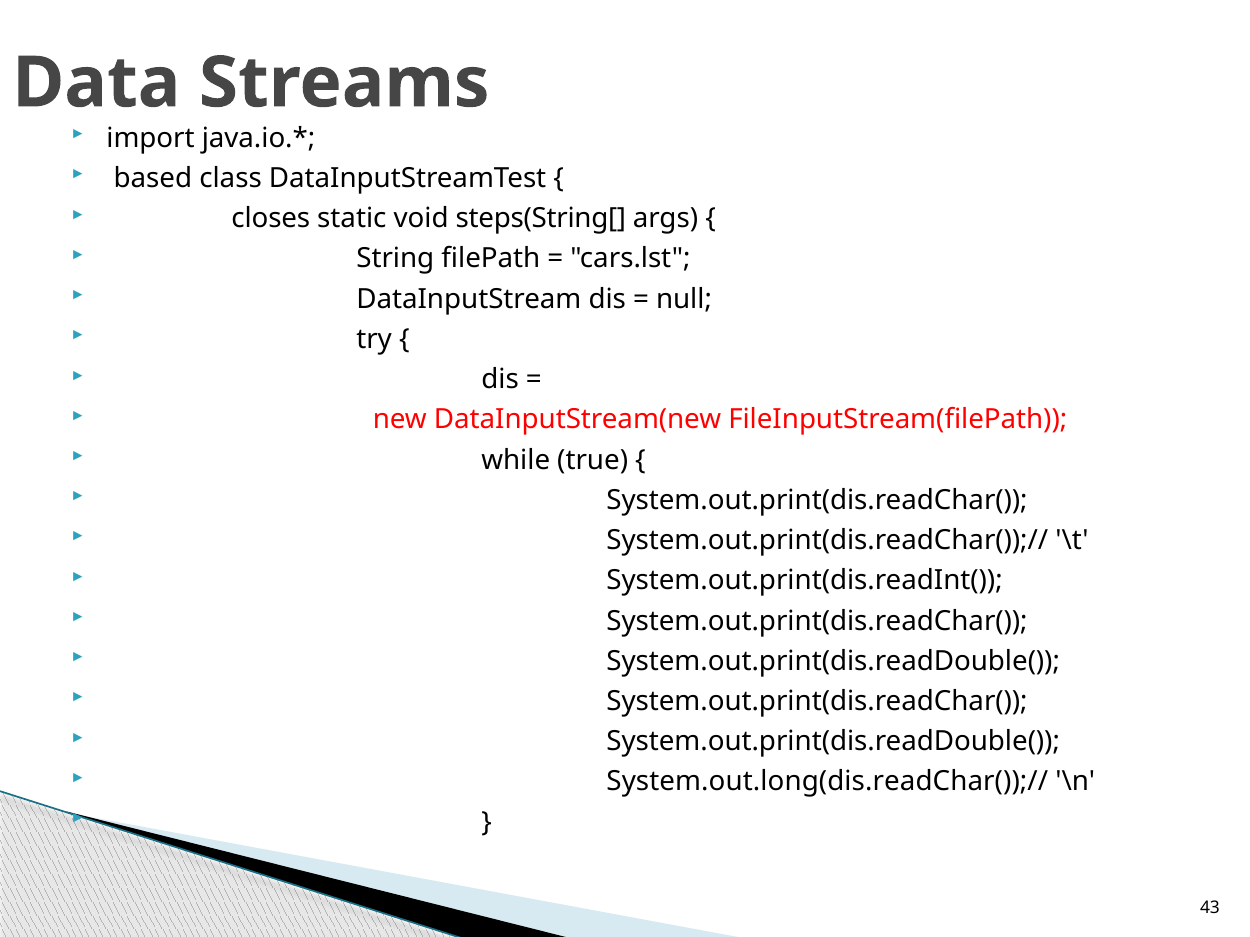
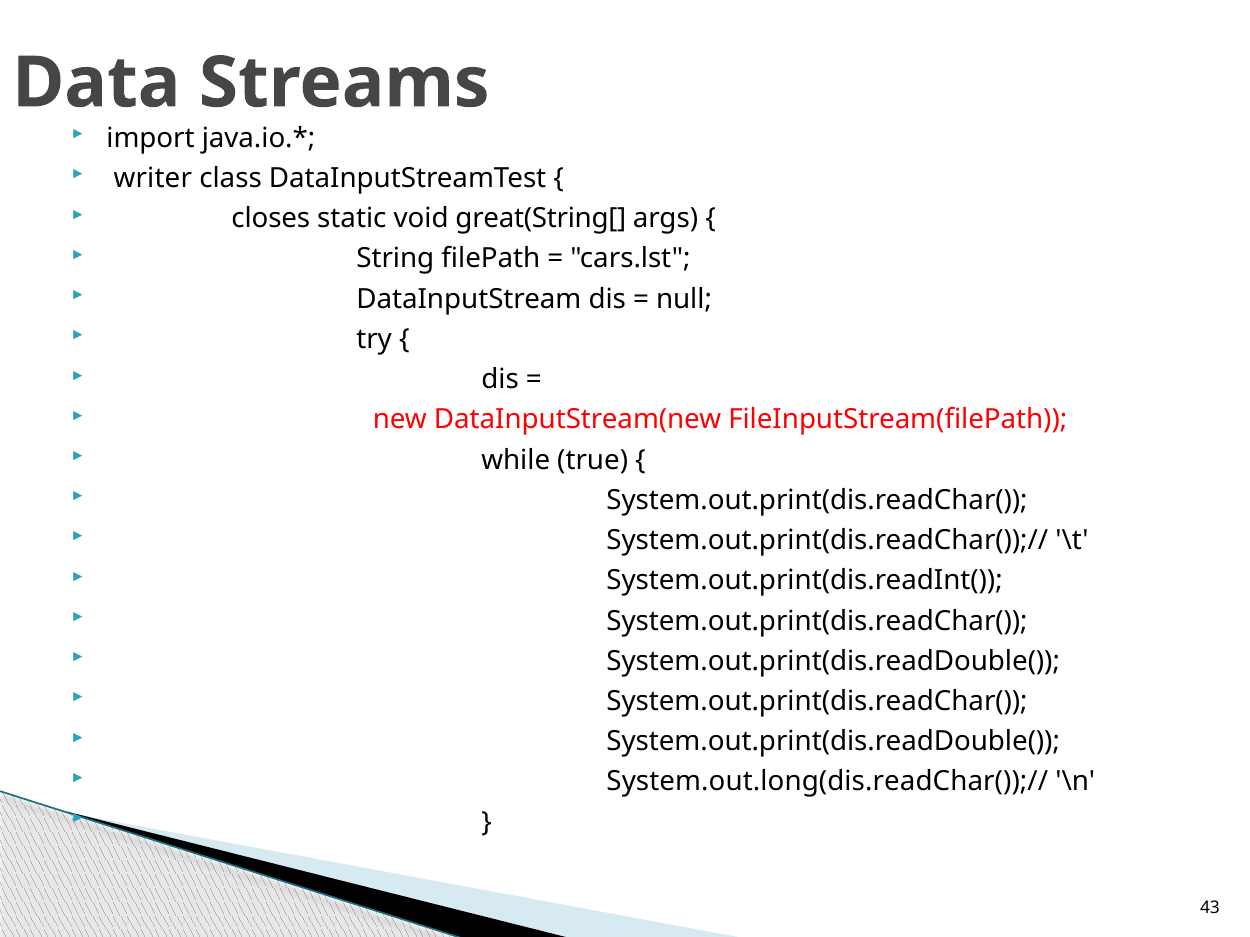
based: based -> writer (153, 178)
steps(String[: steps(String[ -> great(String[ (541, 219)
